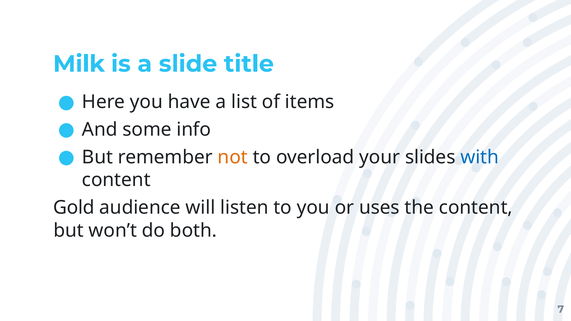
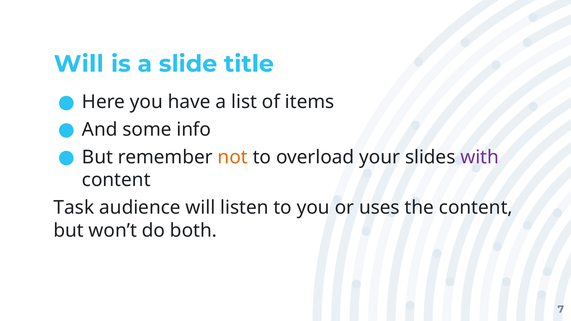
Milk: Milk -> Will (79, 64)
with colour: blue -> purple (480, 157)
Gold: Gold -> Task (74, 208)
